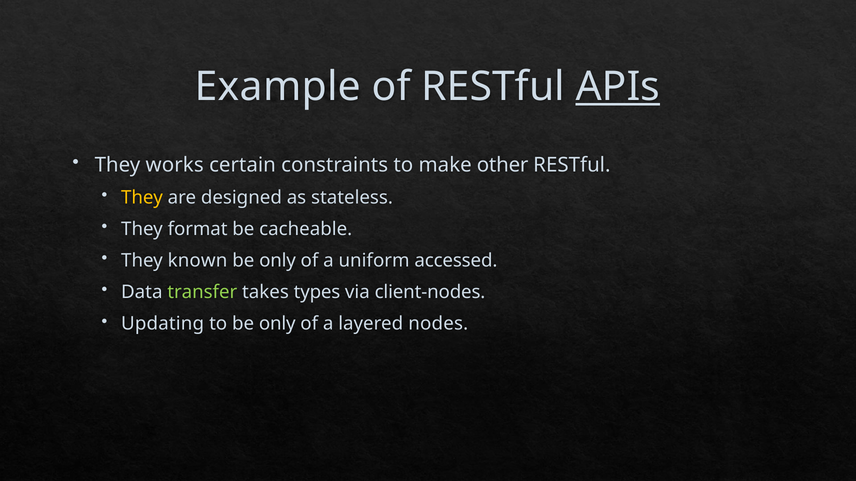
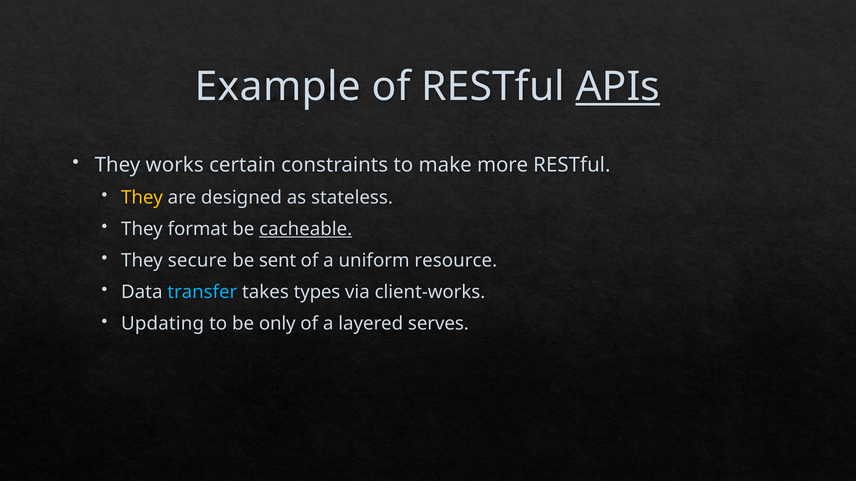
other: other -> more (503, 165)
cacheable underline: none -> present (306, 229)
known: known -> secure (197, 261)
only: only -> sent (278, 261)
accessed: accessed -> resource (456, 261)
transfer colour: light green -> light blue (202, 292)
client-nodes: client-nodes -> client-works (430, 292)
nodes: nodes -> serves (438, 324)
